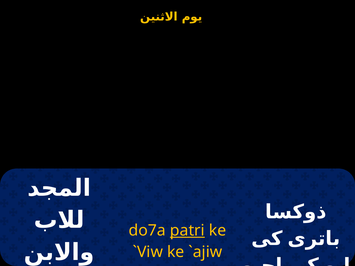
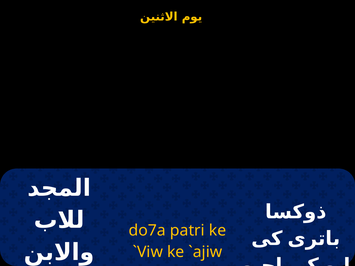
patri underline: present -> none (187, 231)
